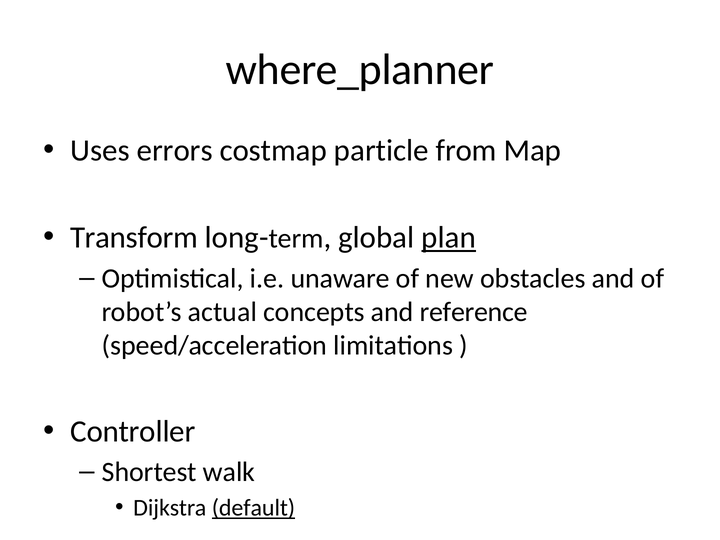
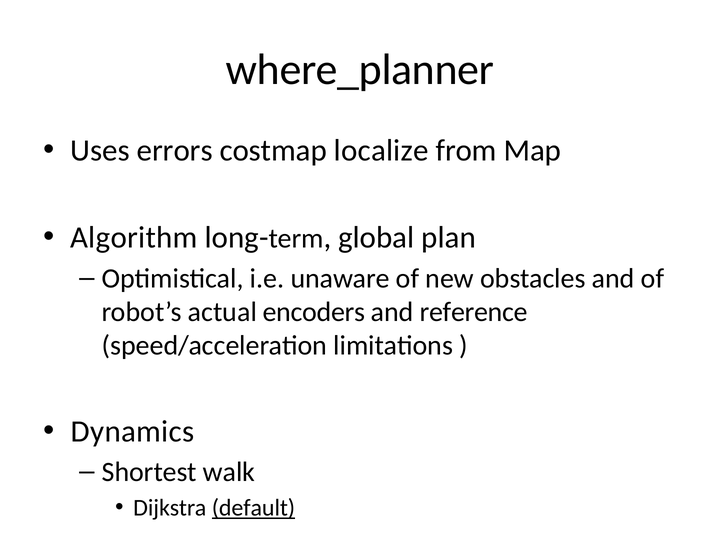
particle: particle -> localize (381, 150)
Transform: Transform -> Algorithm (134, 238)
plan underline: present -> none (449, 238)
concepts: concepts -> encoders (314, 312)
Controller: Controller -> Dynamics (133, 431)
